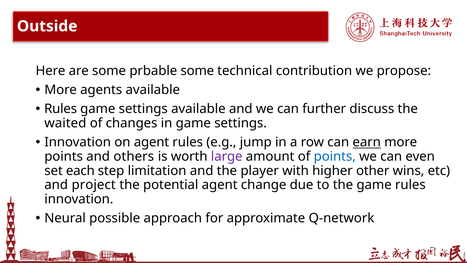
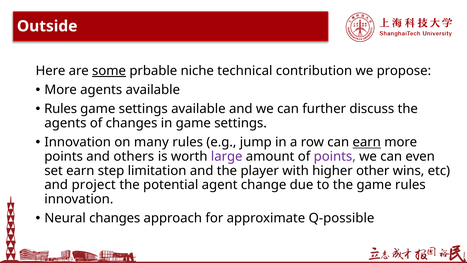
some underline: none -> present (109, 71)
prbable some: some -> niche (197, 71)
waited: waited -> agents (65, 123)
on agent: agent -> many (151, 142)
points colour: blue -> purple (335, 156)
set each: each -> earn (80, 171)
Neural possible: possible -> changes (115, 218)
Q-network: Q-network -> Q-possible (341, 218)
